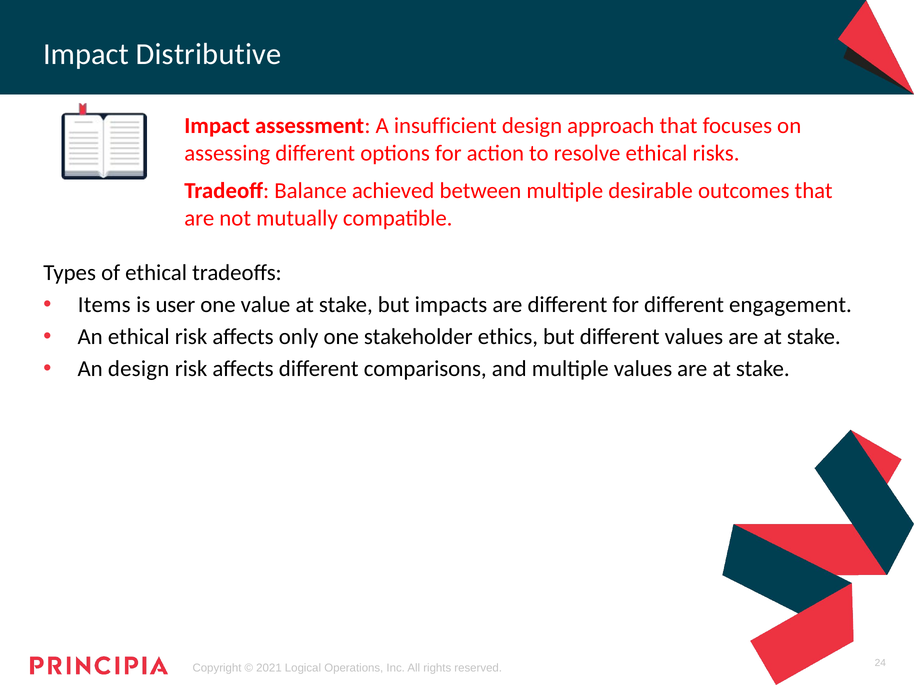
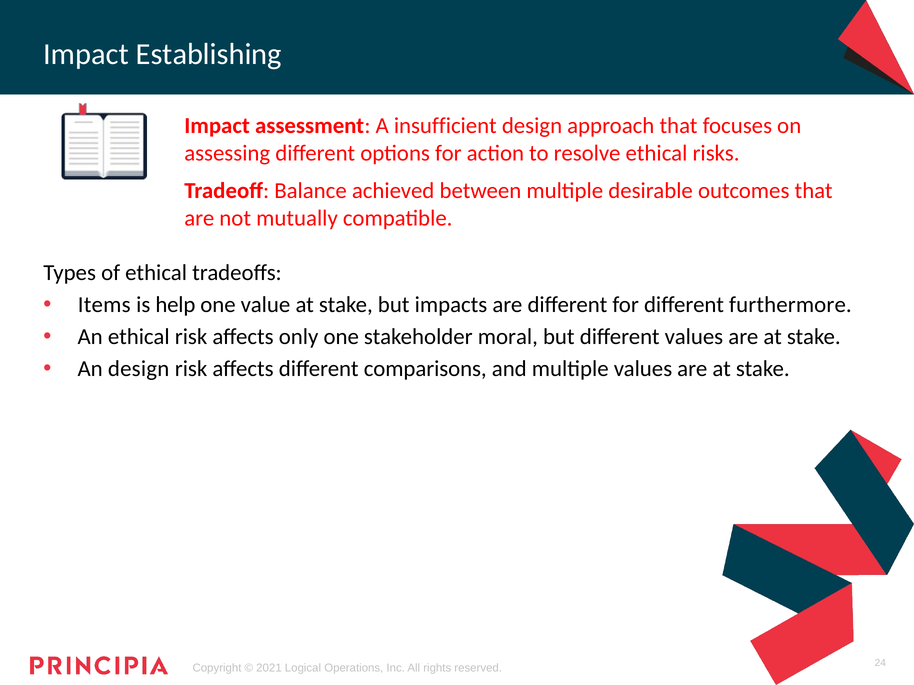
Distributive: Distributive -> Establishing (209, 54)
user: user -> help (175, 305)
engagement: engagement -> furthermore (790, 305)
ethics: ethics -> moral (508, 337)
